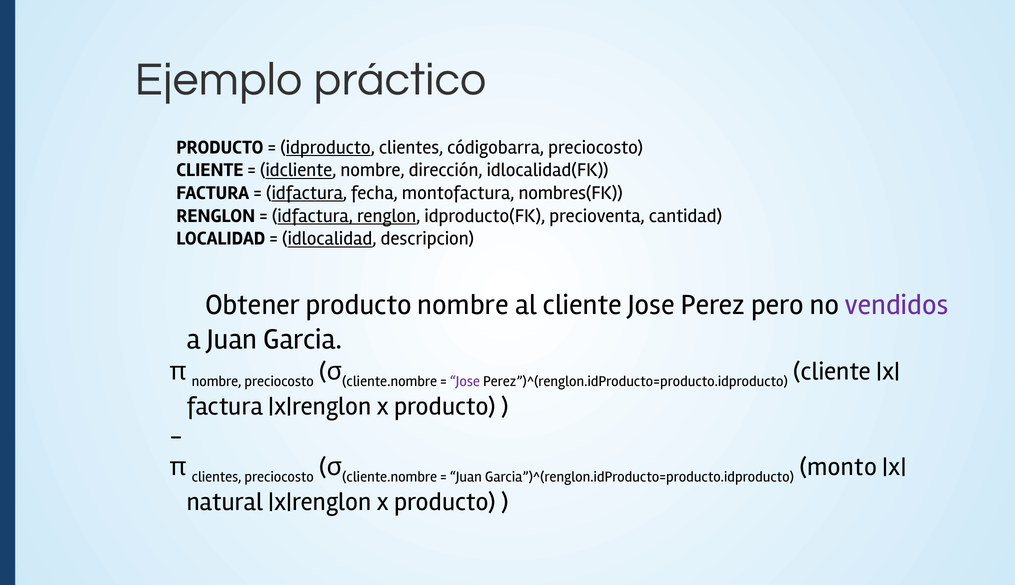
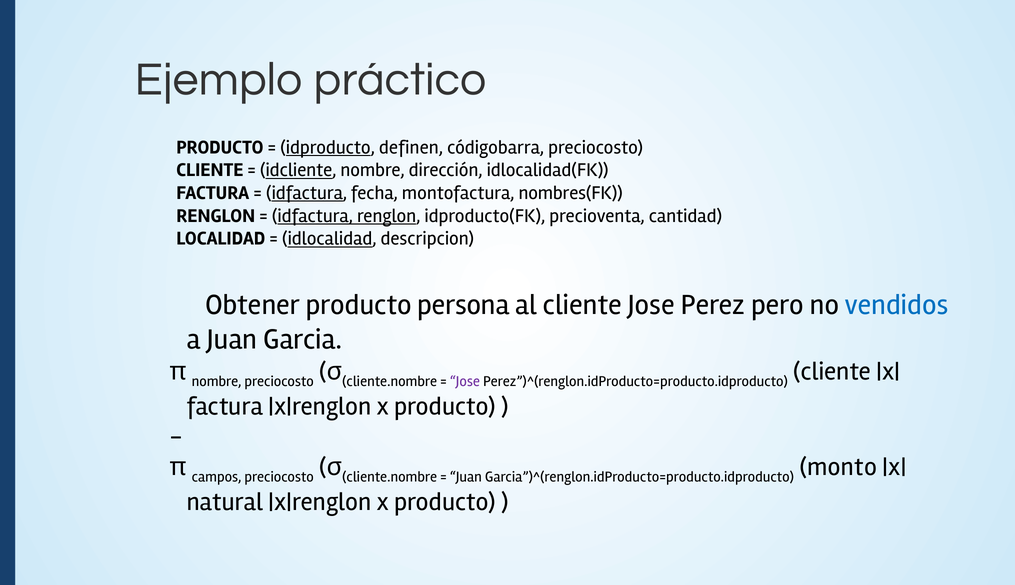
idproducto clientes: clientes -> definen (411, 147)
producto nombre: nombre -> persona (463, 305)
vendidos colour: purple -> blue (897, 305)
π clientes: clientes -> campos (217, 477)
